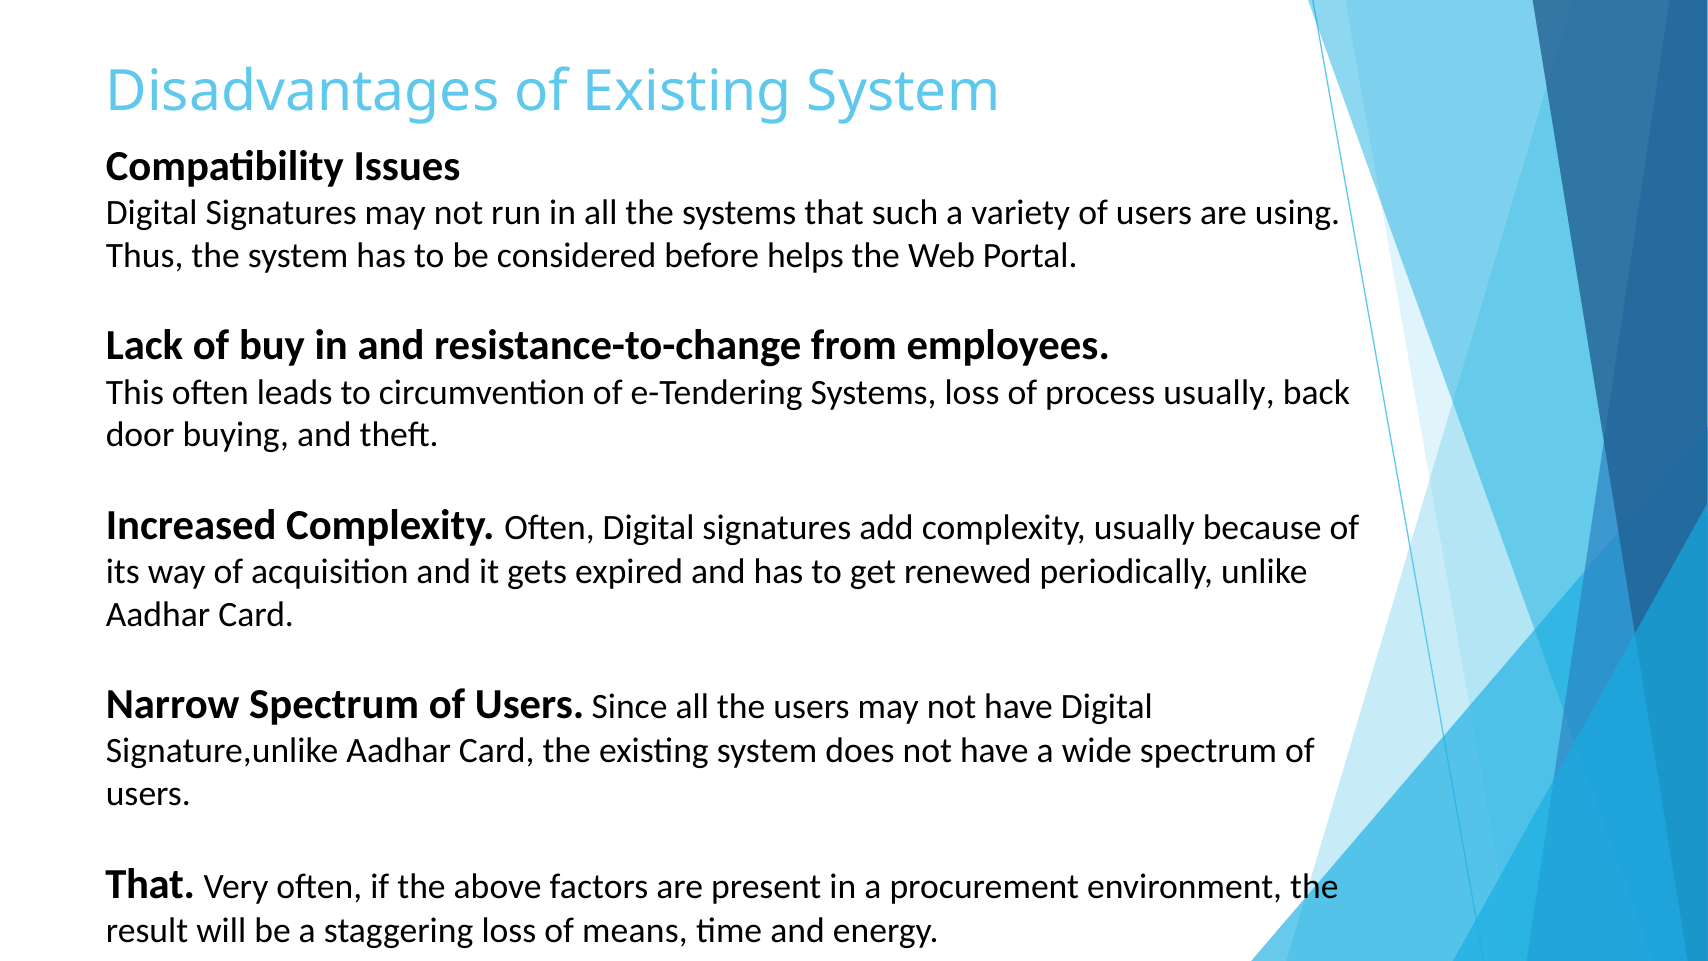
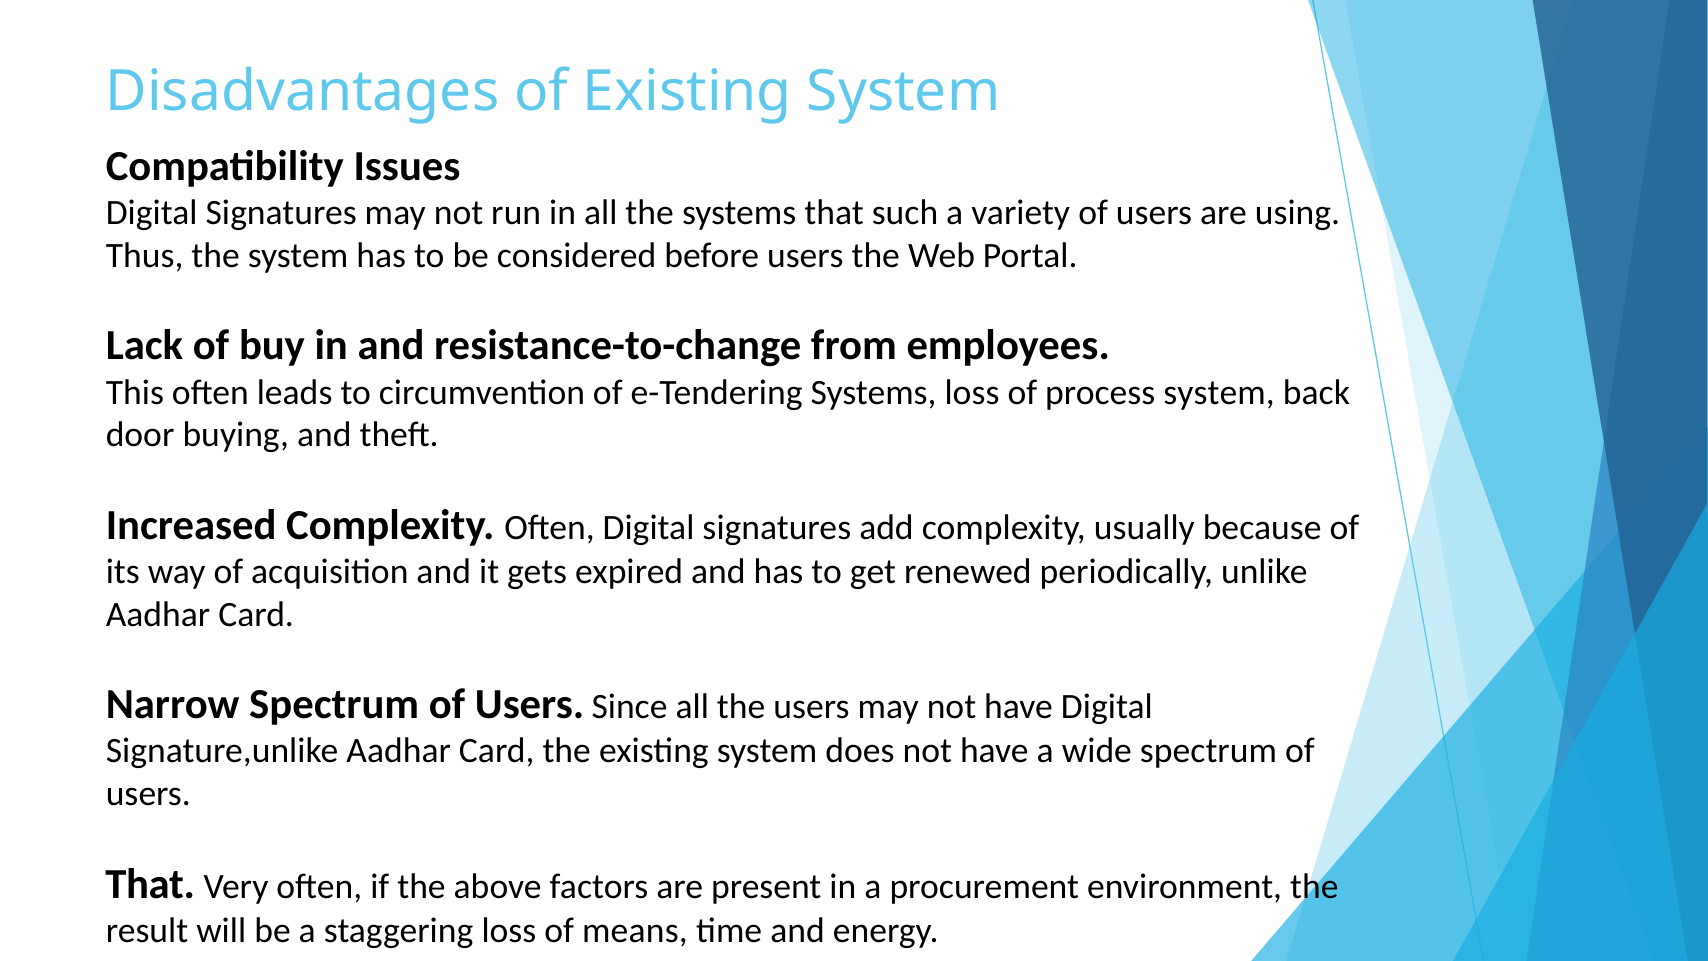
before helps: helps -> users (805, 256)
process usually: usually -> system (1219, 392)
